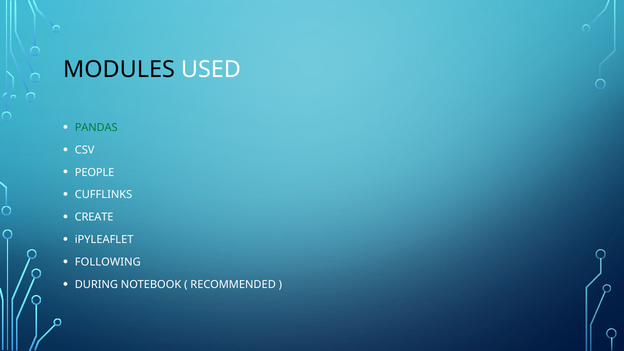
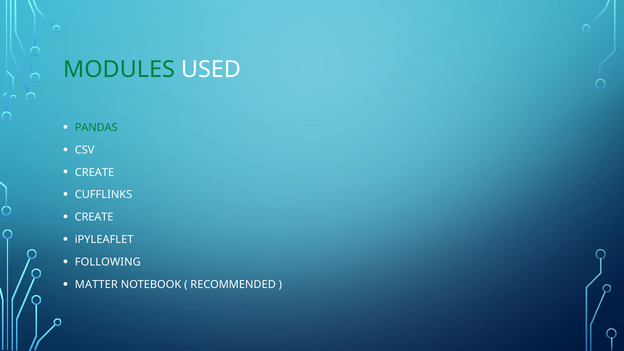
MODULES colour: black -> green (119, 69)
PEOPLE: PEOPLE -> CREATE (95, 172)
DURING: DURING -> MATTER (96, 285)
